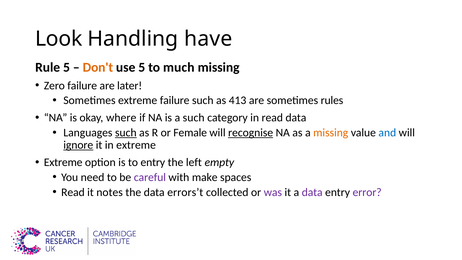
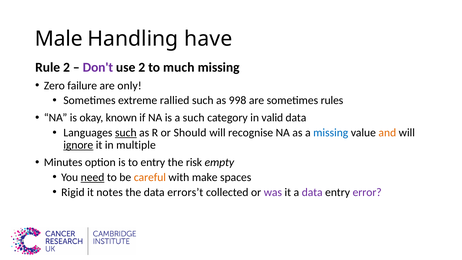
Look: Look -> Male (59, 39)
Rule 5: 5 -> 2 (67, 67)
Don't colour: orange -> purple (98, 67)
use 5: 5 -> 2 (142, 67)
later: later -> only (130, 86)
extreme failure: failure -> rallied (175, 100)
413: 413 -> 998 (238, 100)
where: where -> known (121, 118)
in read: read -> valid (272, 118)
Female: Female -> Should (190, 133)
recognise underline: present -> none (251, 133)
missing colour: orange -> blue (331, 133)
and colour: blue -> orange (387, 133)
in extreme: extreme -> multiple (136, 145)
Extreme: Extreme -> Minutes (63, 162)
left: left -> risk (194, 162)
need underline: none -> present (93, 177)
careful colour: purple -> orange (150, 177)
Read: Read -> Rigid (73, 192)
